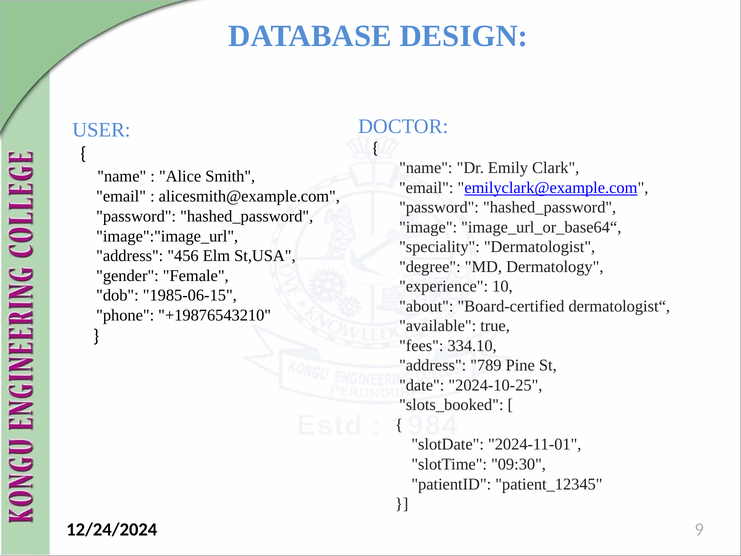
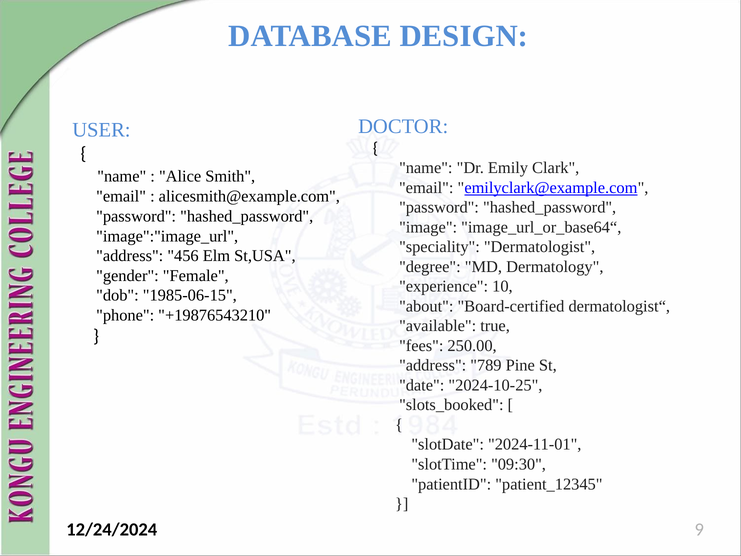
334.10: 334.10 -> 250.00 (472, 346)
